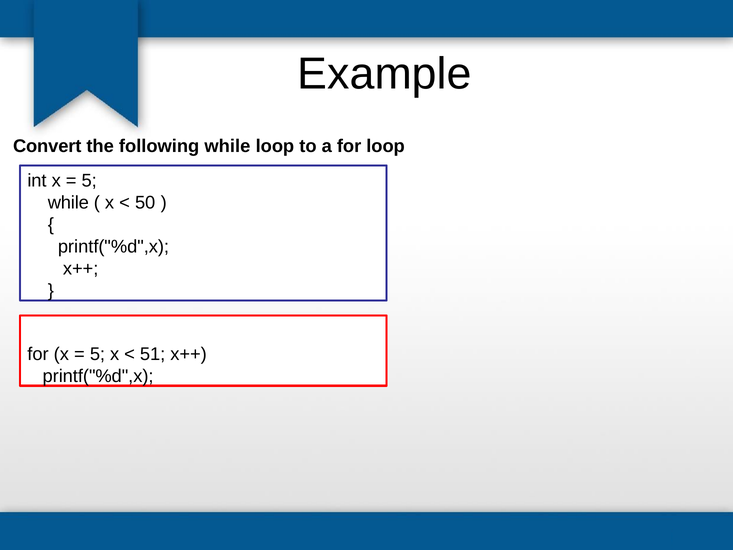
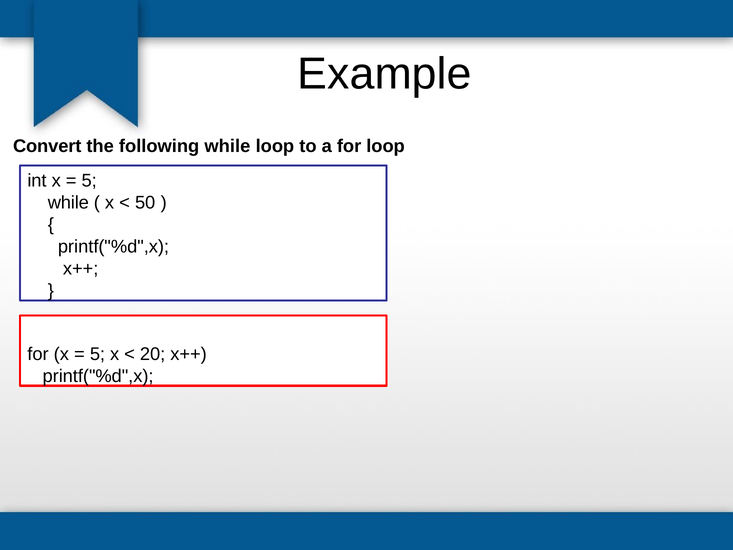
51: 51 -> 20 (153, 354)
